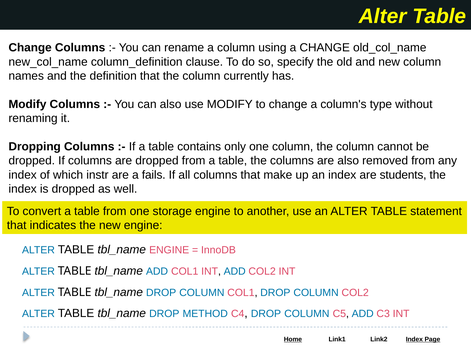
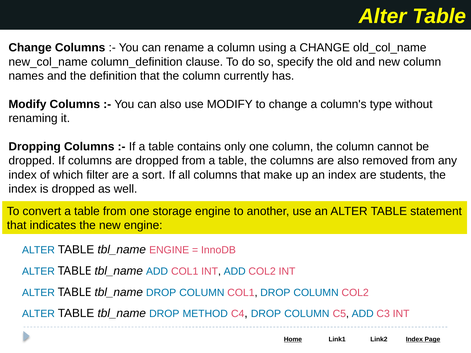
instr: instr -> filter (97, 175)
fails: fails -> sort (154, 175)
